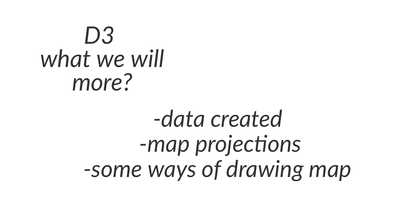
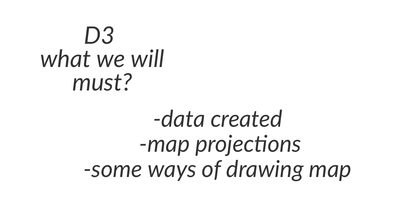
more: more -> must (102, 83)
